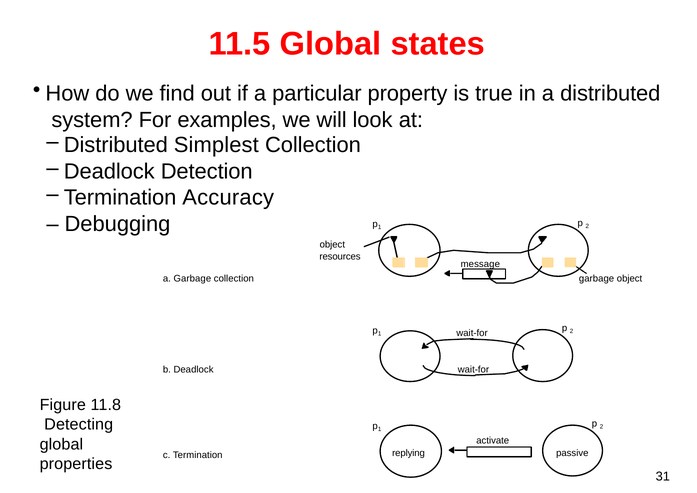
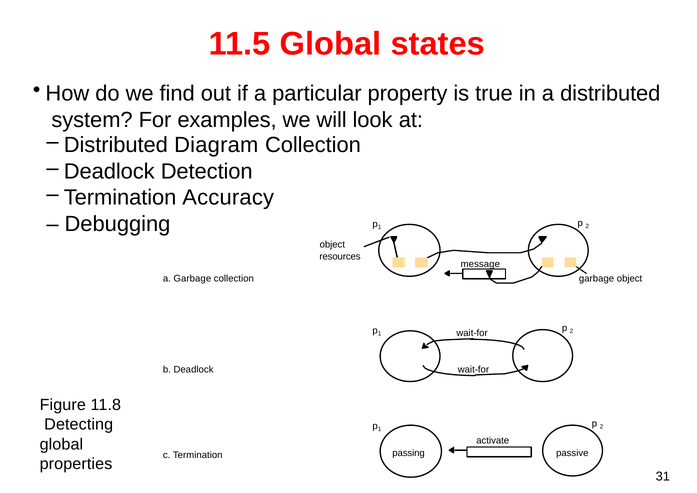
Simplest: Simplest -> Diagram (216, 145)
replying: replying -> passing (408, 453)
